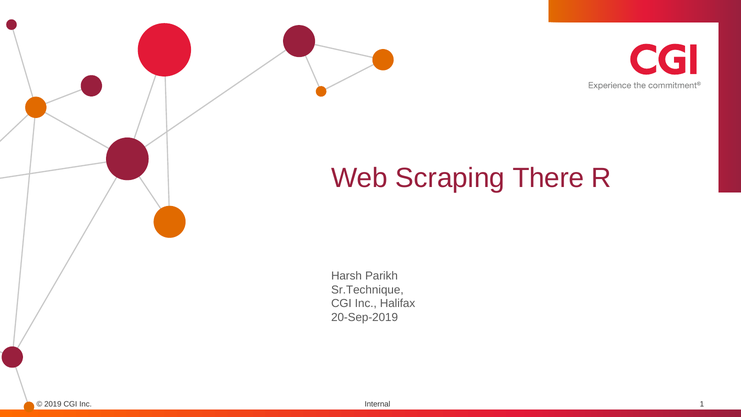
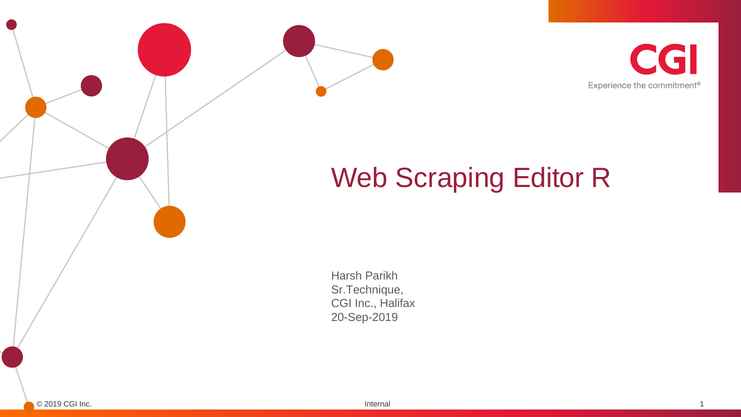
There: There -> Editor (548, 178)
